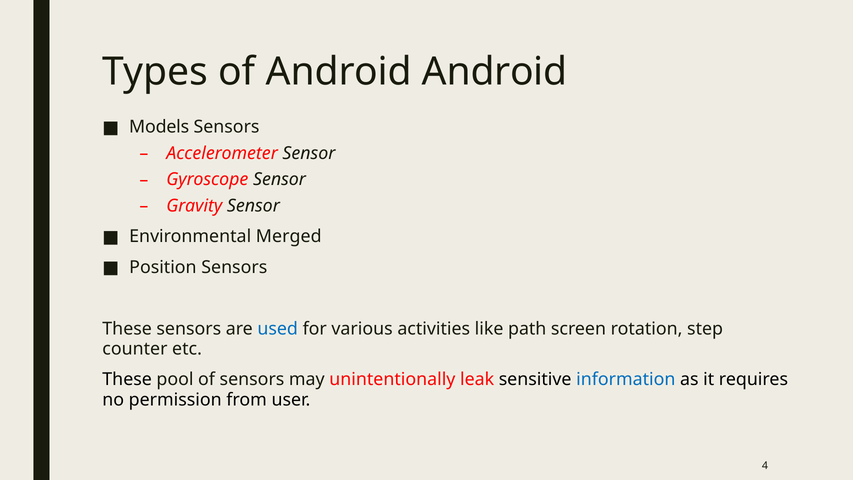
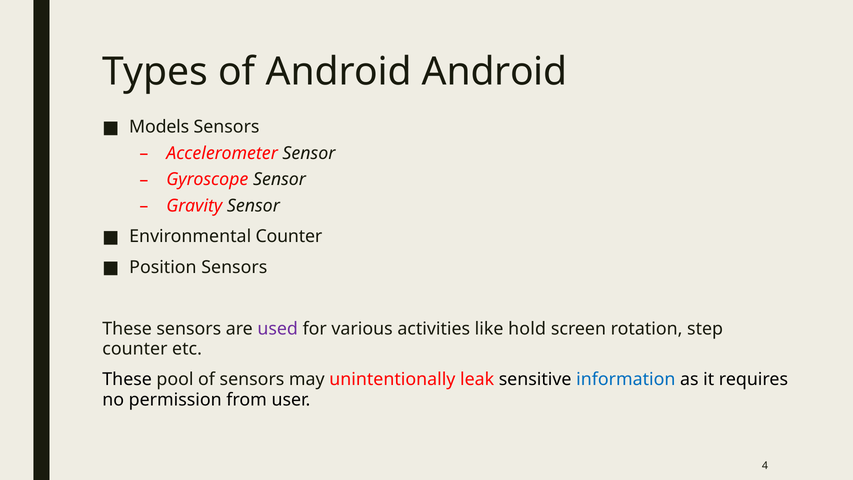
Environmental Merged: Merged -> Counter (289, 236)
used colour: blue -> purple (278, 329)
path: path -> hold (527, 329)
